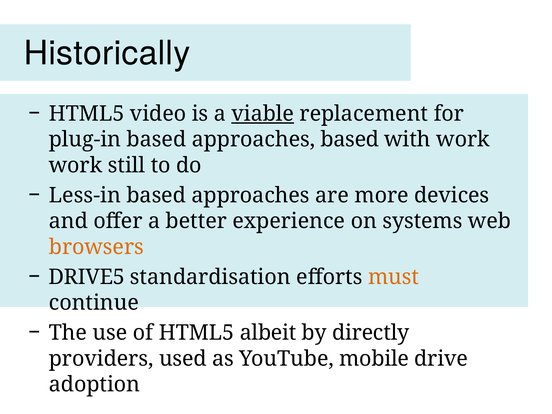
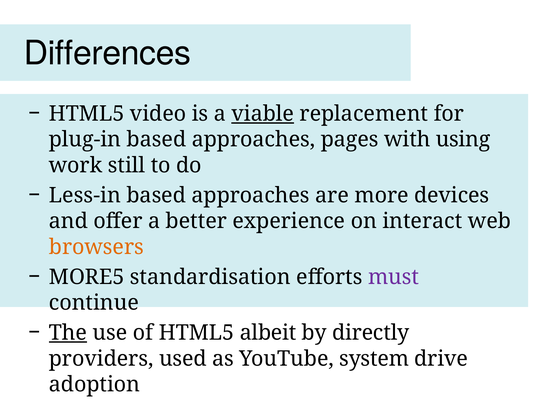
Historically: Historically -> Differences (107, 53)
approaches based: based -> pages (350, 140)
with work: work -> using (463, 140)
systems: systems -> interact (422, 221)
DRIVE5: DRIVE5 -> MORE5 (87, 277)
must colour: orange -> purple (394, 277)
The underline: none -> present (68, 333)
mobile: mobile -> system (374, 359)
